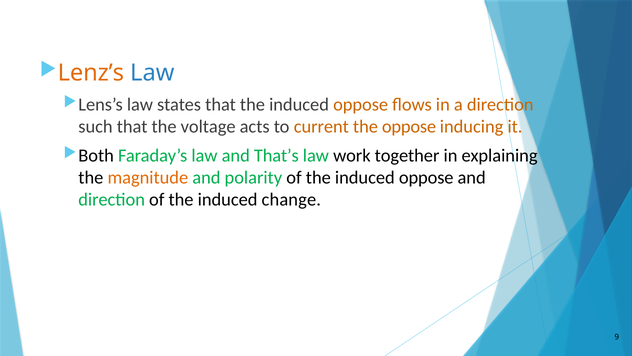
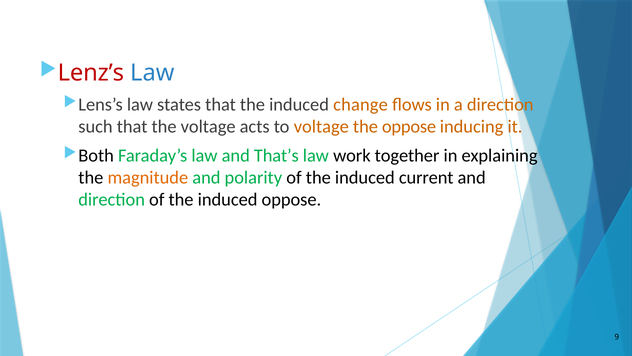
Lenz’s colour: orange -> red (91, 73)
that the induced oppose: oppose -> change (361, 104)
to current: current -> voltage (321, 127)
of the induced oppose: oppose -> current (426, 177)
induced change: change -> oppose (291, 199)
